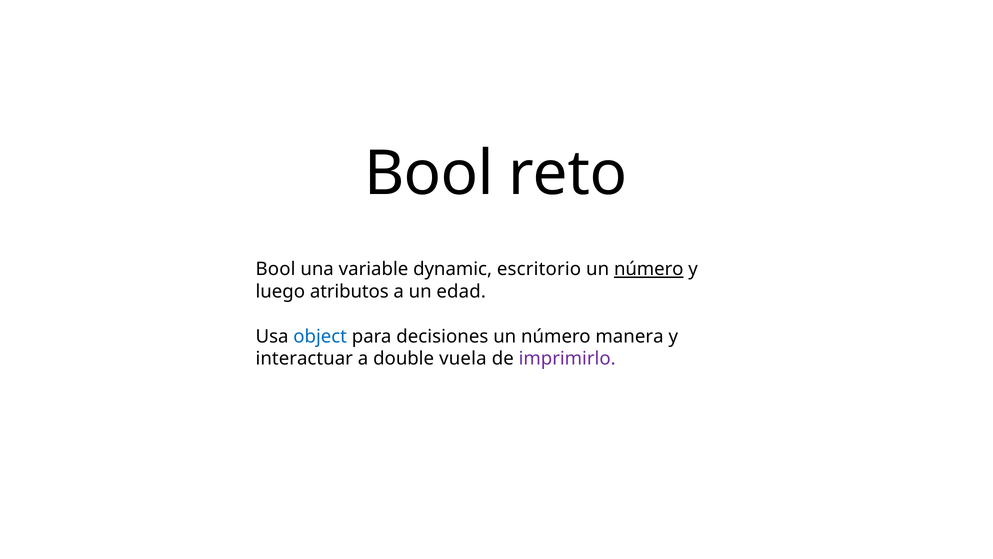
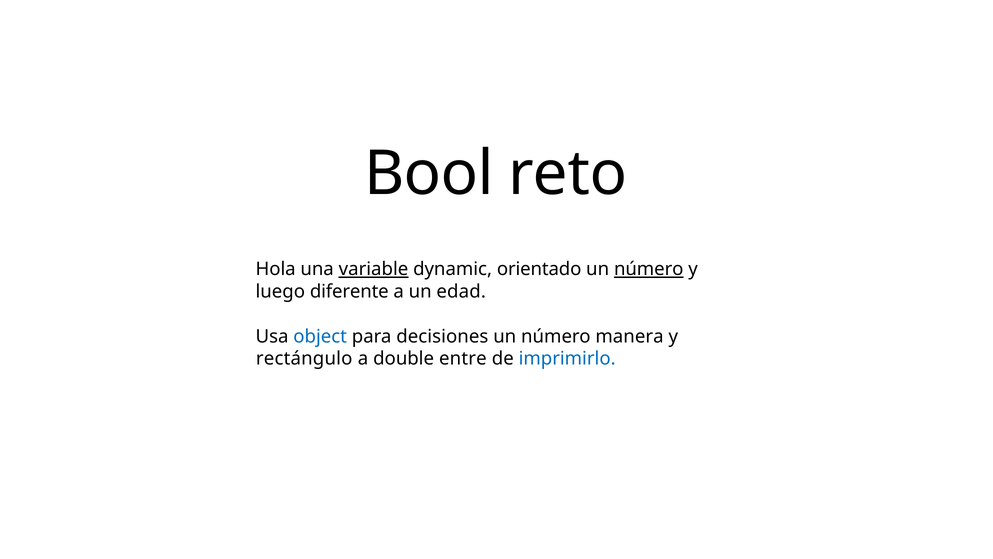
Bool: Bool -> Hola (276, 269)
variable underline: none -> present (374, 269)
escritorio: escritorio -> orientado (539, 269)
atributos: atributos -> diferente (349, 291)
interactuar: interactuar -> rectángulo (304, 358)
vuela: vuela -> entre (463, 358)
imprimirlo colour: purple -> blue (567, 358)
